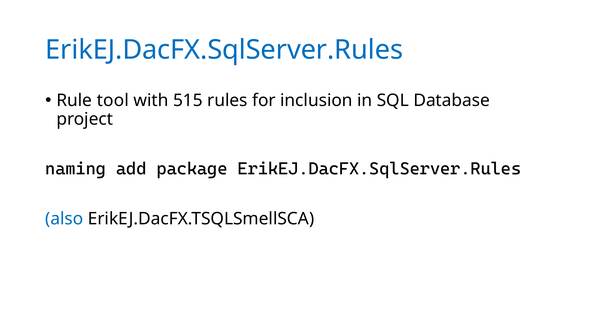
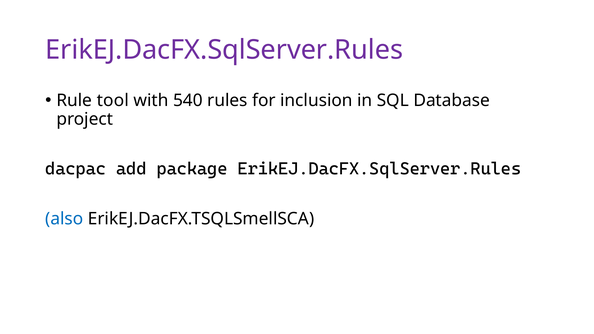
ErikEJ.DacFX.SqlServer.Rules colour: blue -> purple (224, 50)
515: 515 -> 540 (188, 100)
naming: naming -> dacpac (76, 169)
